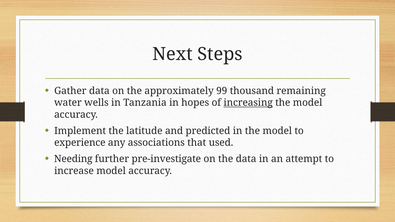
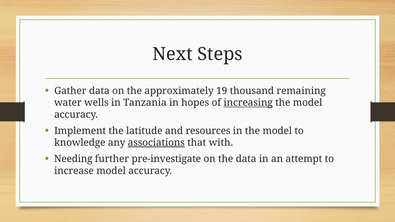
99: 99 -> 19 (222, 91)
predicted: predicted -> resources (208, 131)
experience: experience -> knowledge (80, 143)
associations underline: none -> present (156, 143)
used: used -> with (221, 143)
